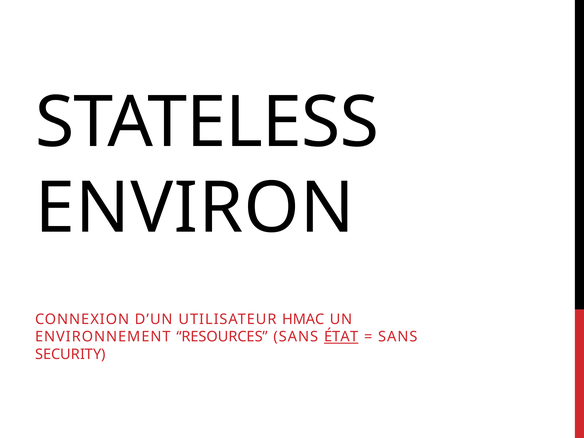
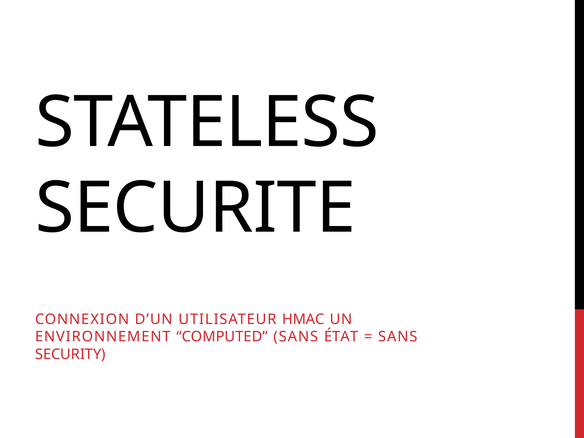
ENVIRON: ENVIRON -> SECURITE (195, 208)
RESOURCES: RESOURCES -> COMPUTED (222, 337)
ÉTAT underline: present -> none (341, 337)
